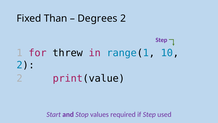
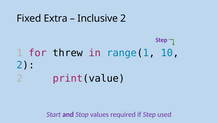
Than: Than -> Extra (56, 18)
Degrees: Degrees -> Inclusive (98, 18)
